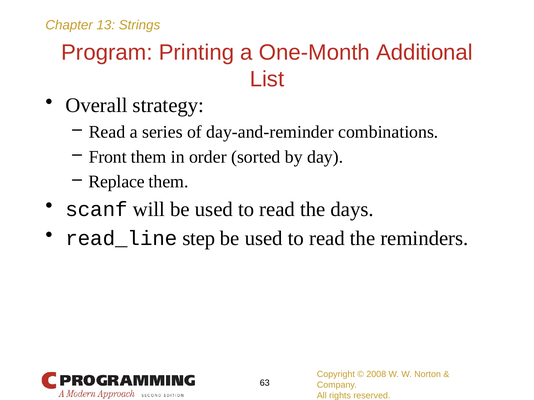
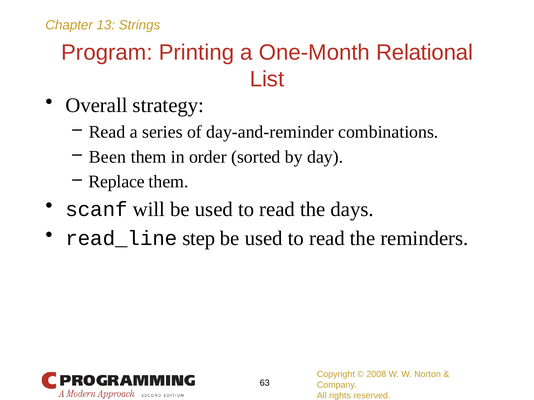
Additional: Additional -> Relational (425, 53)
Front: Front -> Been (107, 157)
